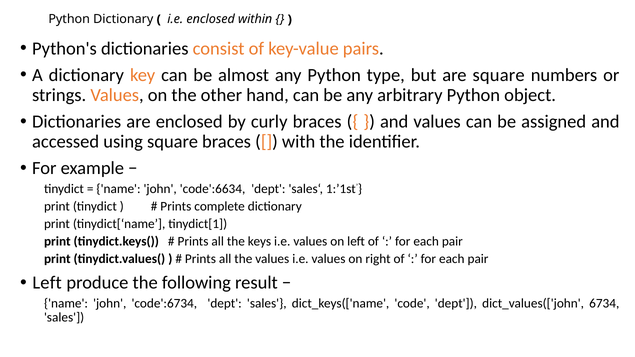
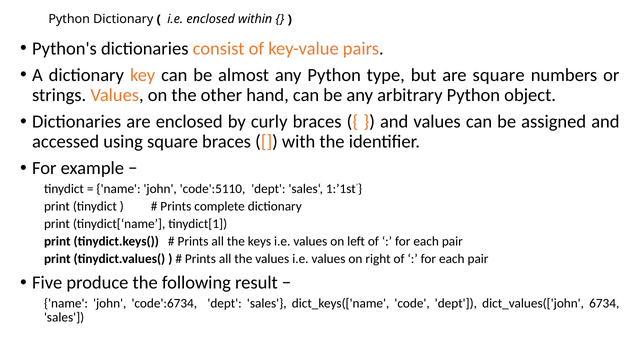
code':6634: code':6634 -> code':5110 (213, 189)
Left: Left -> Five (47, 283)
